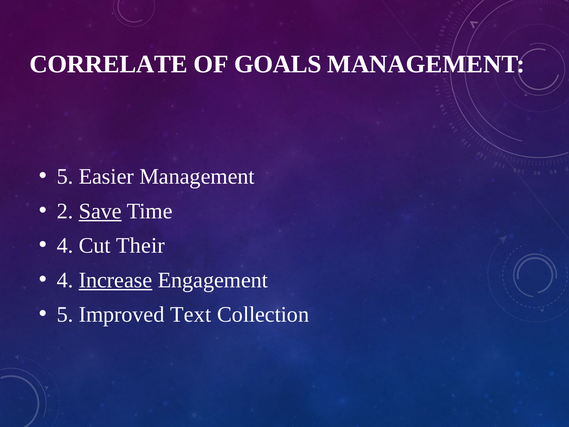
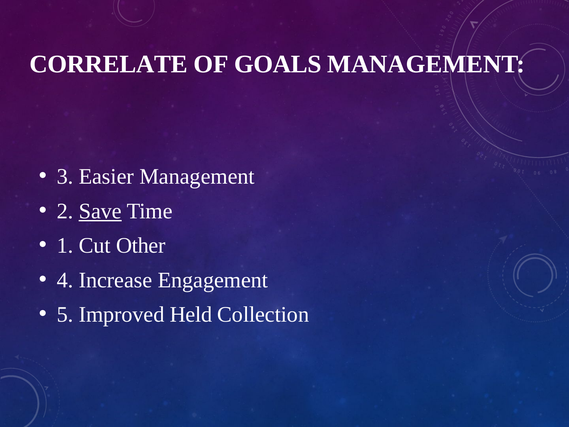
5: 5 -> 3 (65, 176)
4: 4 -> 1 (65, 245)
Their: Their -> Other (141, 245)
Increase underline: present -> none (115, 280)
Text: Text -> Held (191, 314)
